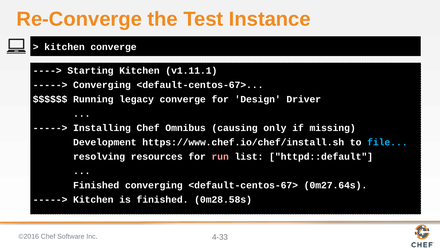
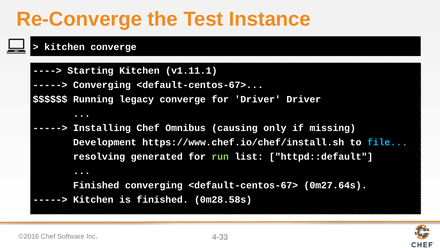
for Design: Design -> Driver (258, 99)
resources: resources -> generated (157, 156)
run colour: pink -> light green (220, 156)
